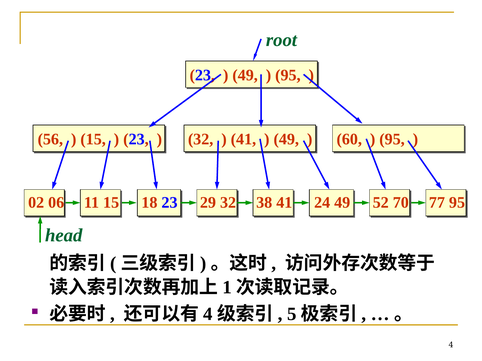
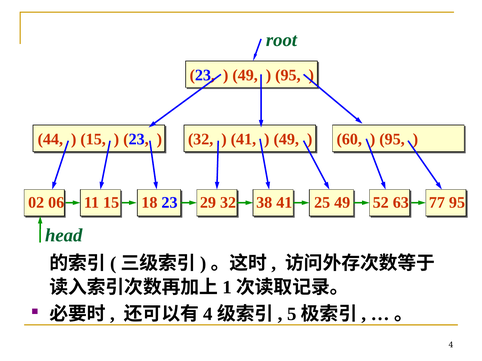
56: 56 -> 44 (50, 139)
24: 24 -> 25 (322, 203)
70: 70 -> 63 (401, 203)
